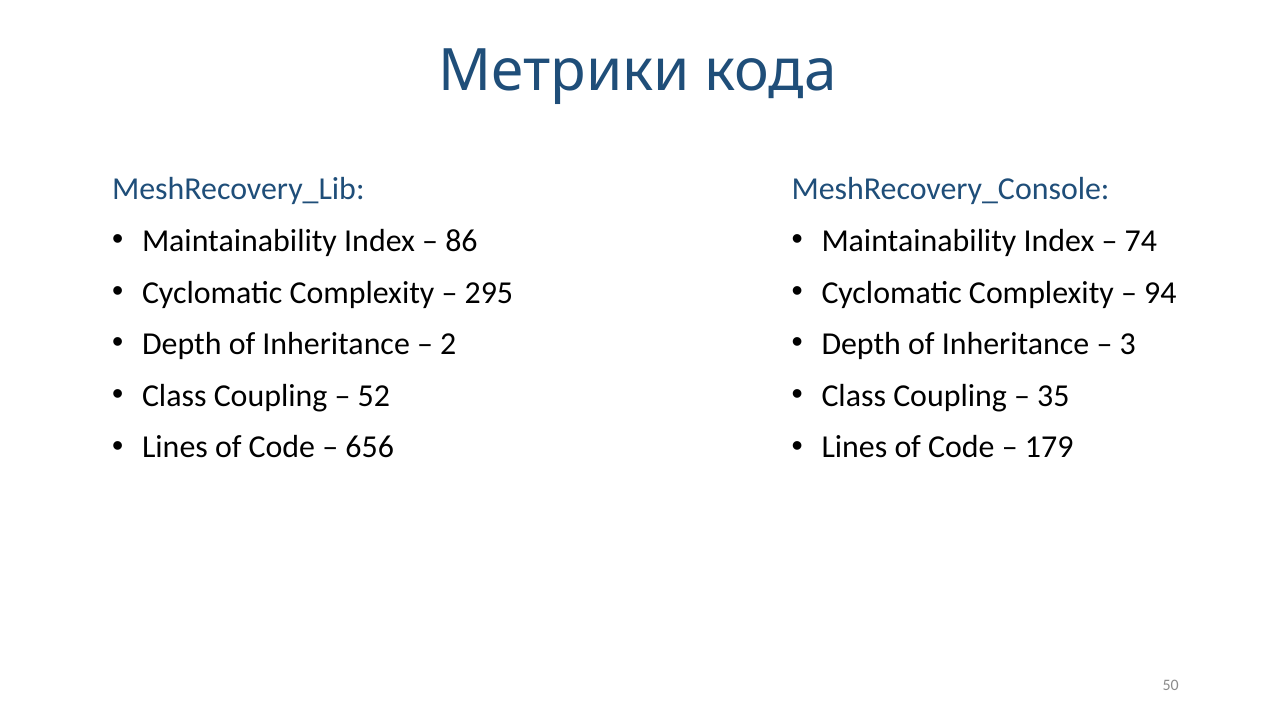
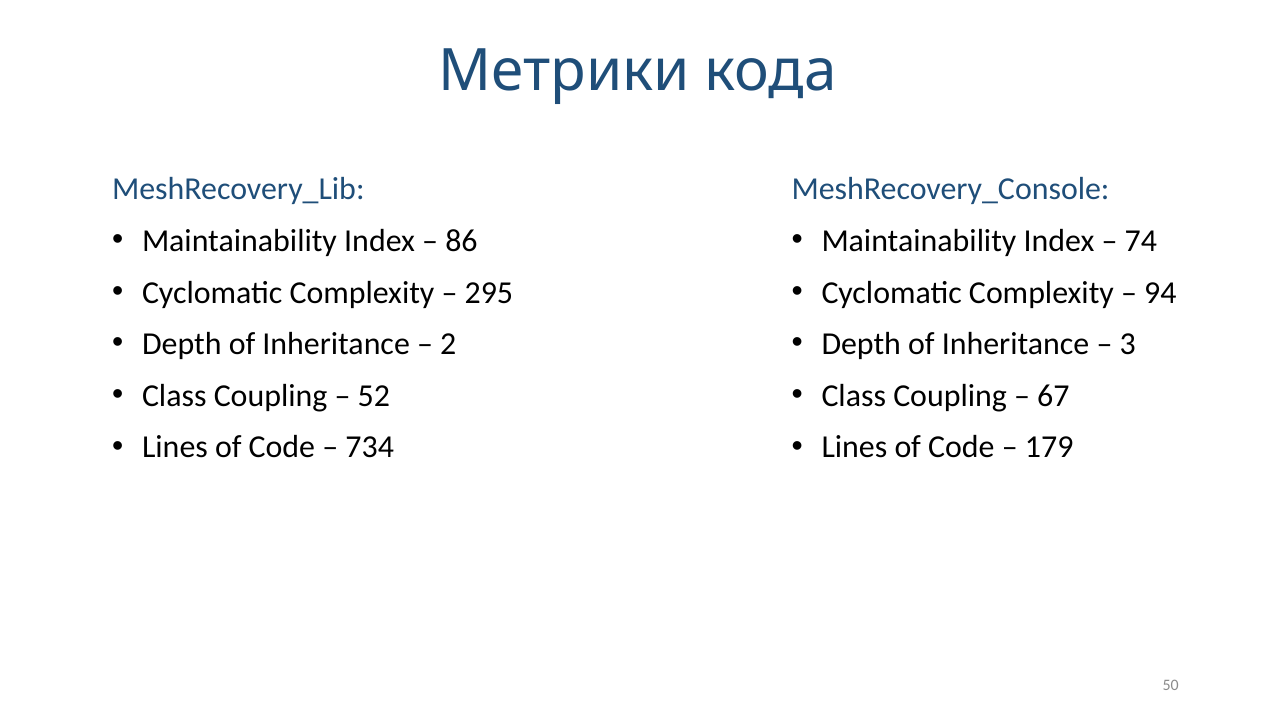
35: 35 -> 67 (1053, 396)
656: 656 -> 734 (370, 447)
